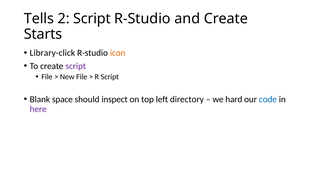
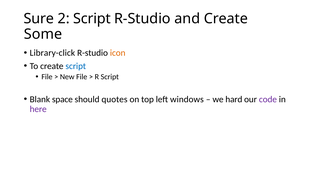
Tells: Tells -> Sure (39, 19)
Starts: Starts -> Some (43, 34)
script colour: purple -> blue (76, 66)
inspect: inspect -> quotes (114, 99)
directory: directory -> windows (187, 99)
code colour: blue -> purple (268, 99)
